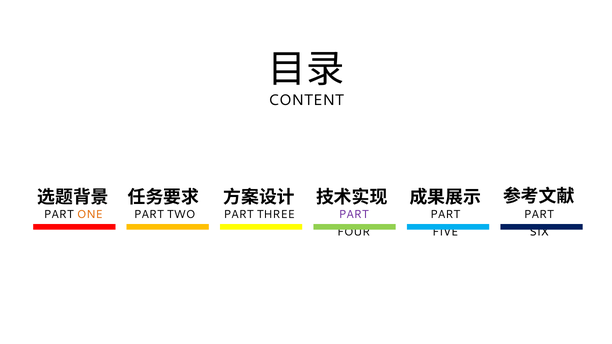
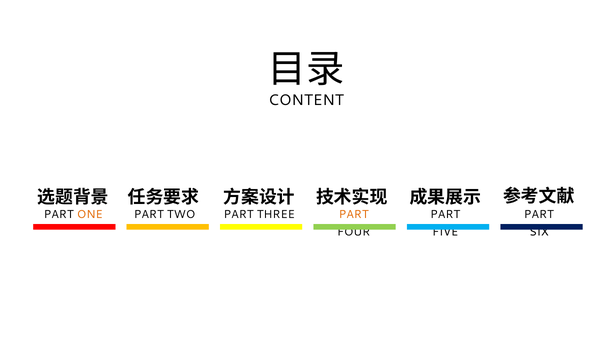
PART colour: purple -> orange (354, 214)
